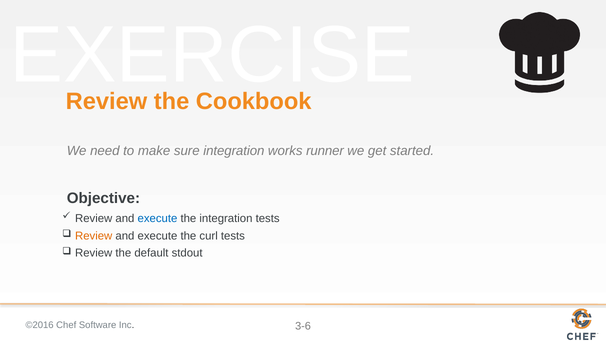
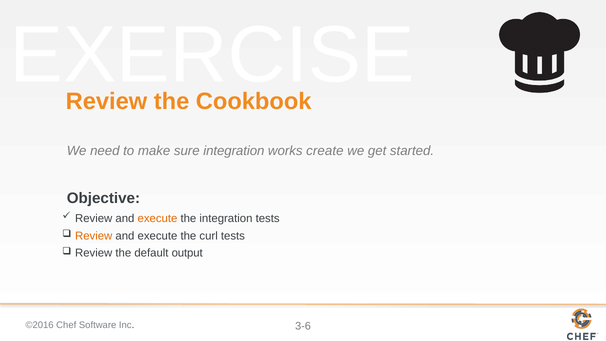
runner: runner -> create (325, 151)
execute colour: blue -> orange (157, 218)
stdout: stdout -> output (187, 253)
